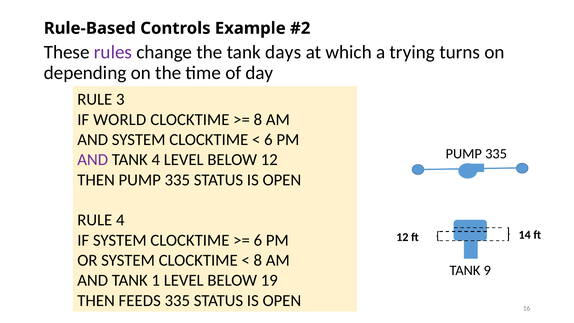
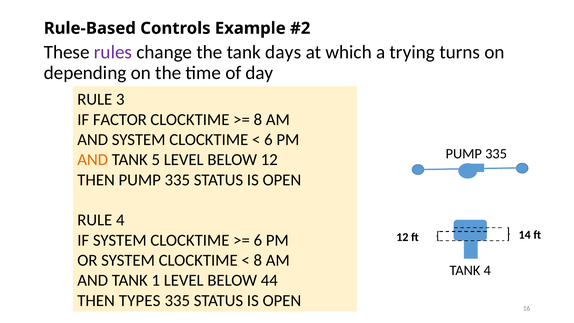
WORLD: WORLD -> FACTOR (120, 120)
AND colour: purple -> orange (93, 160)
TANK 4: 4 -> 5 (156, 160)
TANK 9: 9 -> 4 (487, 270)
19: 19 -> 44 (269, 280)
FEEDS: FEEDS -> TYPES (140, 300)
